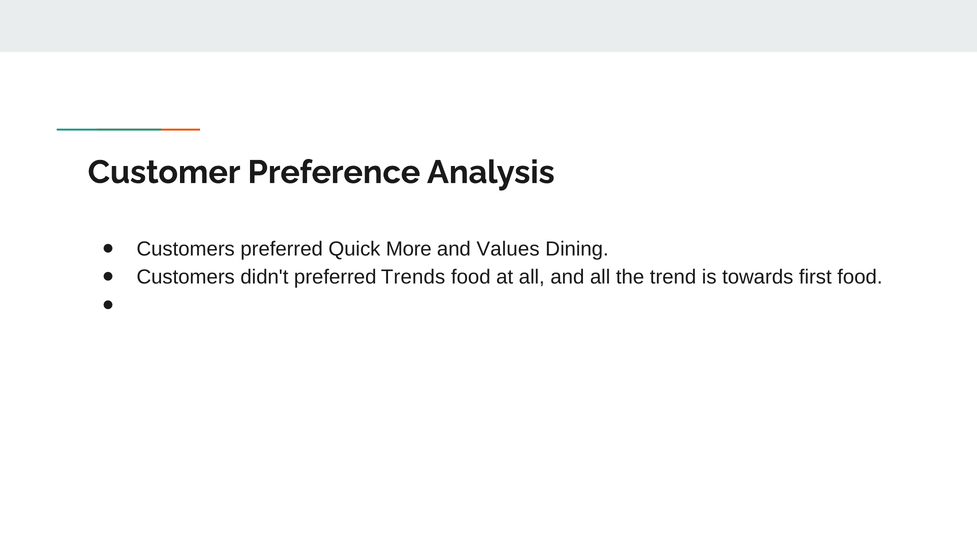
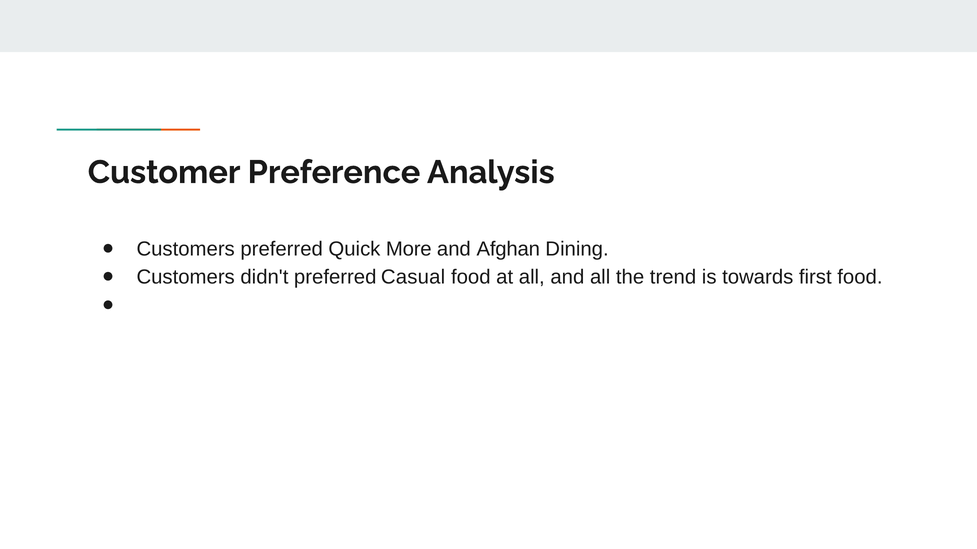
Values: Values -> Afghan (508, 249)
Trends: Trends -> Casual (413, 277)
